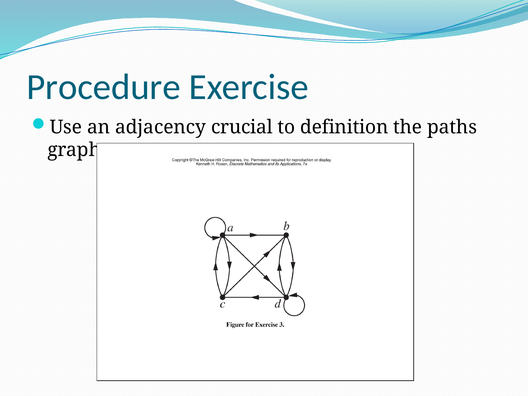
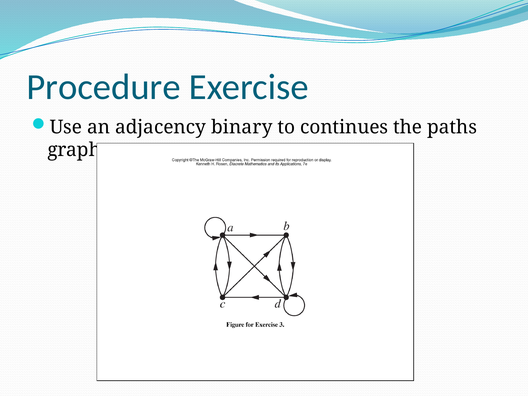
crucial: crucial -> binary (242, 127)
definition: definition -> continues (344, 127)
